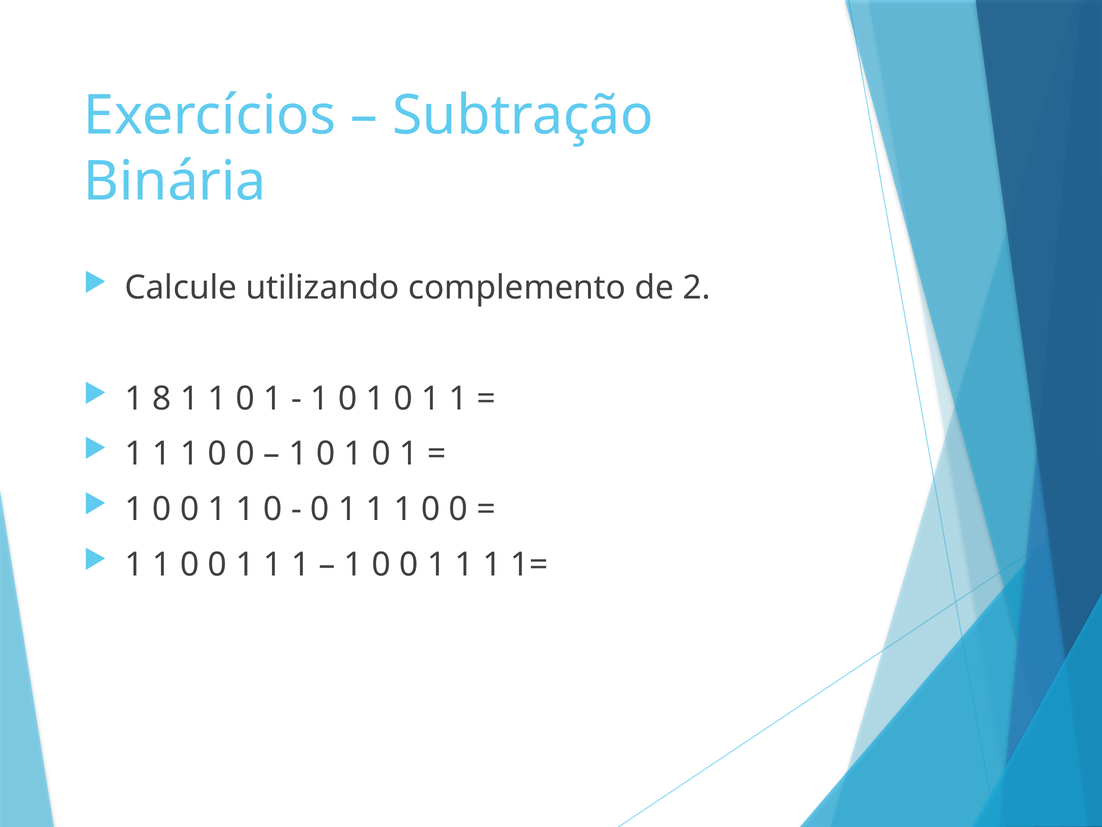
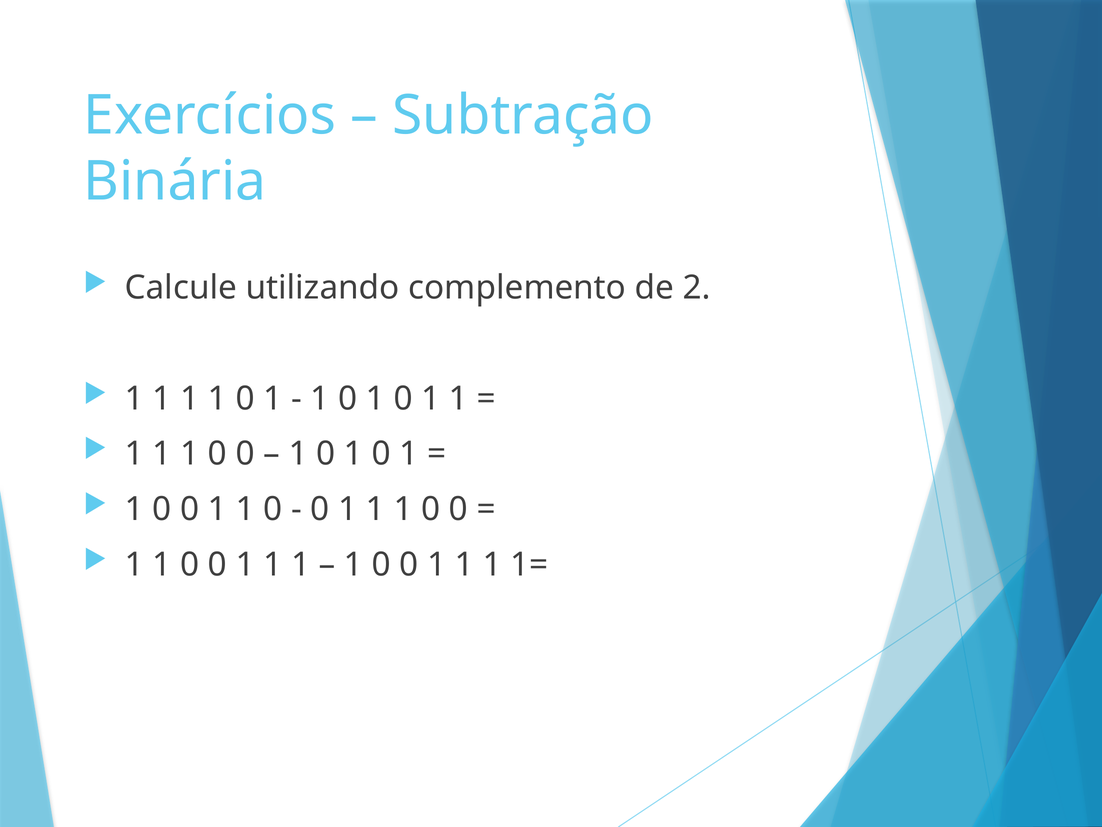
8: 8 -> 1 (162, 398)
